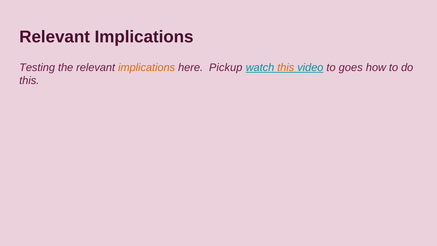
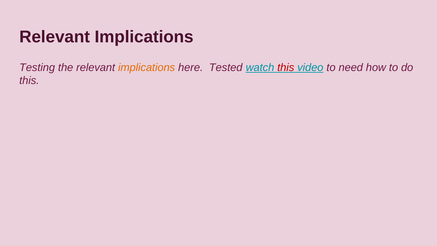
Pickup: Pickup -> Tested (226, 67)
this colour: orange -> red (286, 67)
goes: goes -> need (351, 67)
